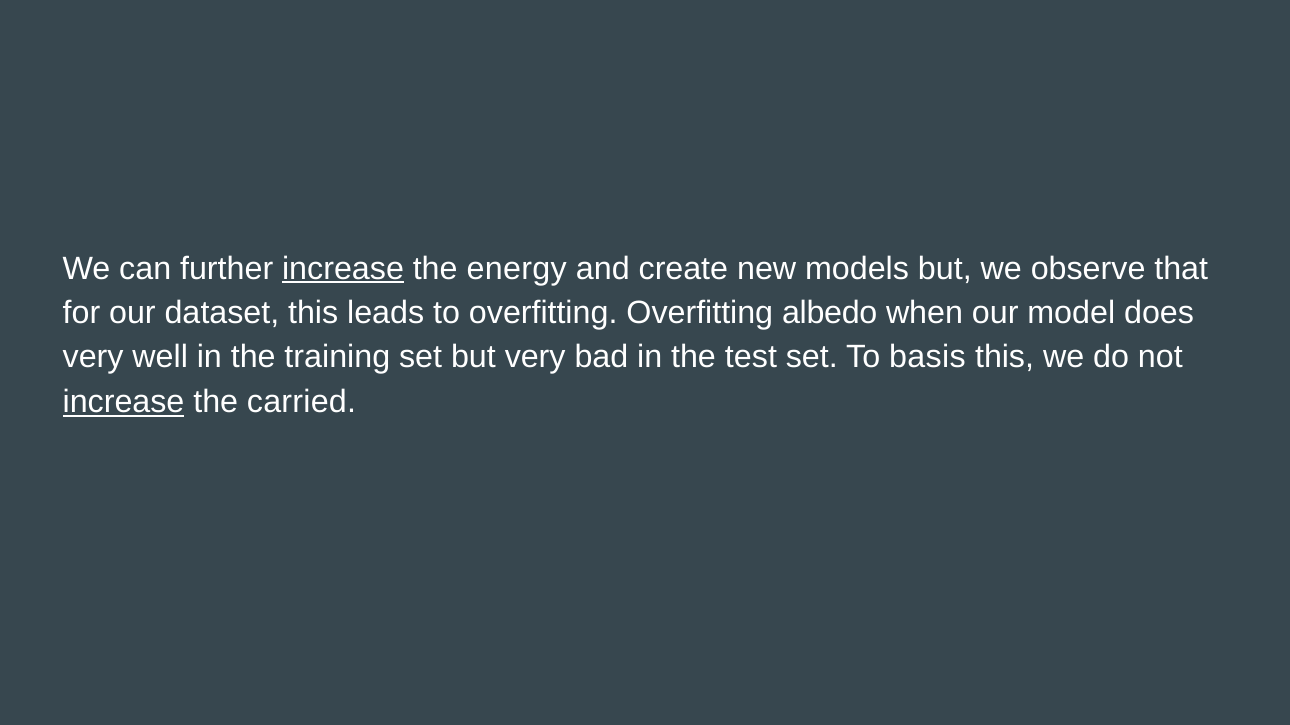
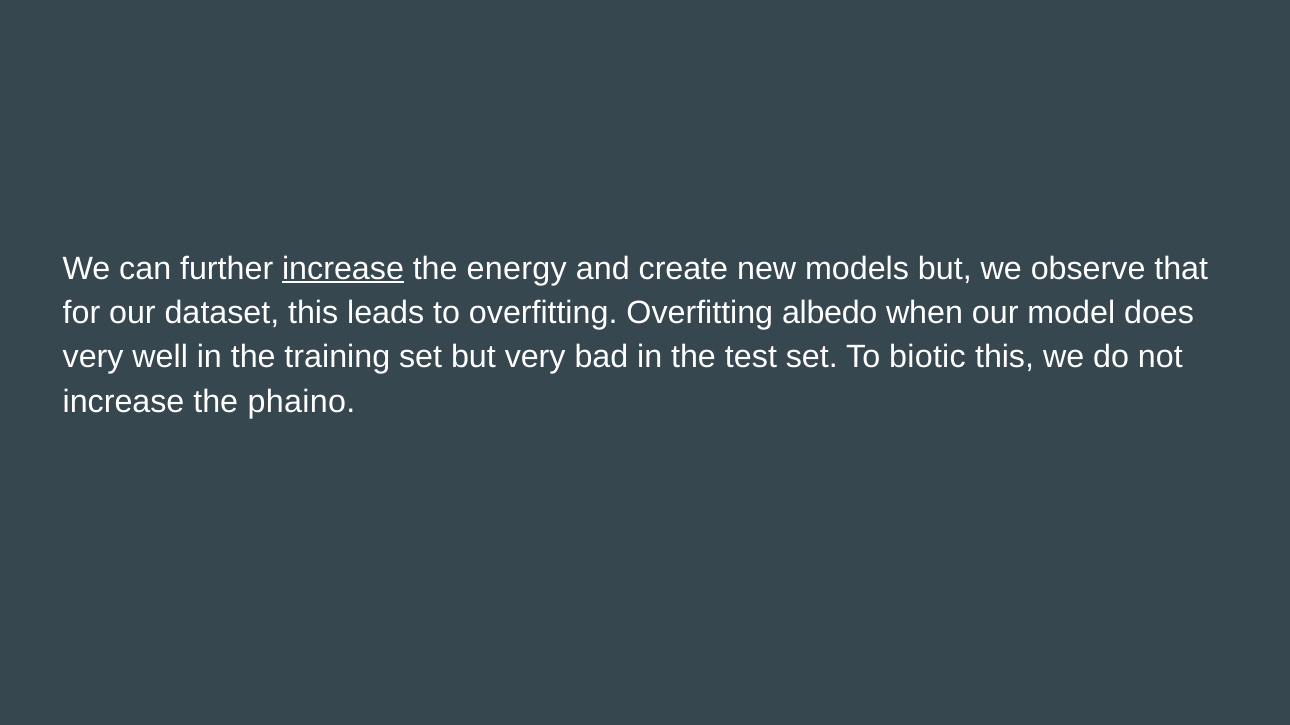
basis: basis -> biotic (927, 358)
increase underline: present -> none (124, 402)
carried: carried -> phaino (301, 402)
